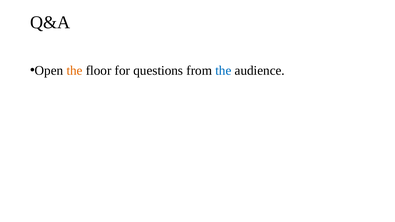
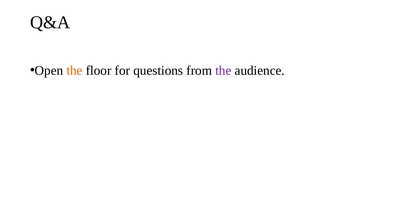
the colour: blue -> purple (223, 71)
